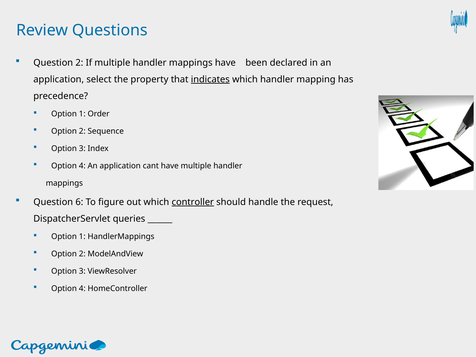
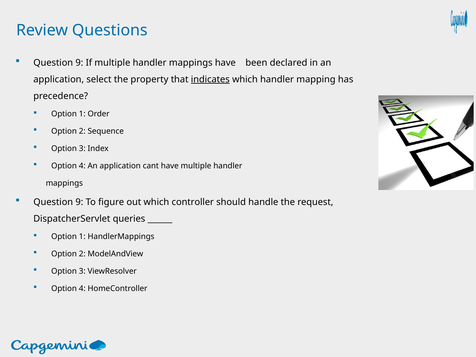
2: 2 -> 9 (79, 63)
6: 6 -> 9 (79, 202)
controller underline: present -> none (193, 202)
